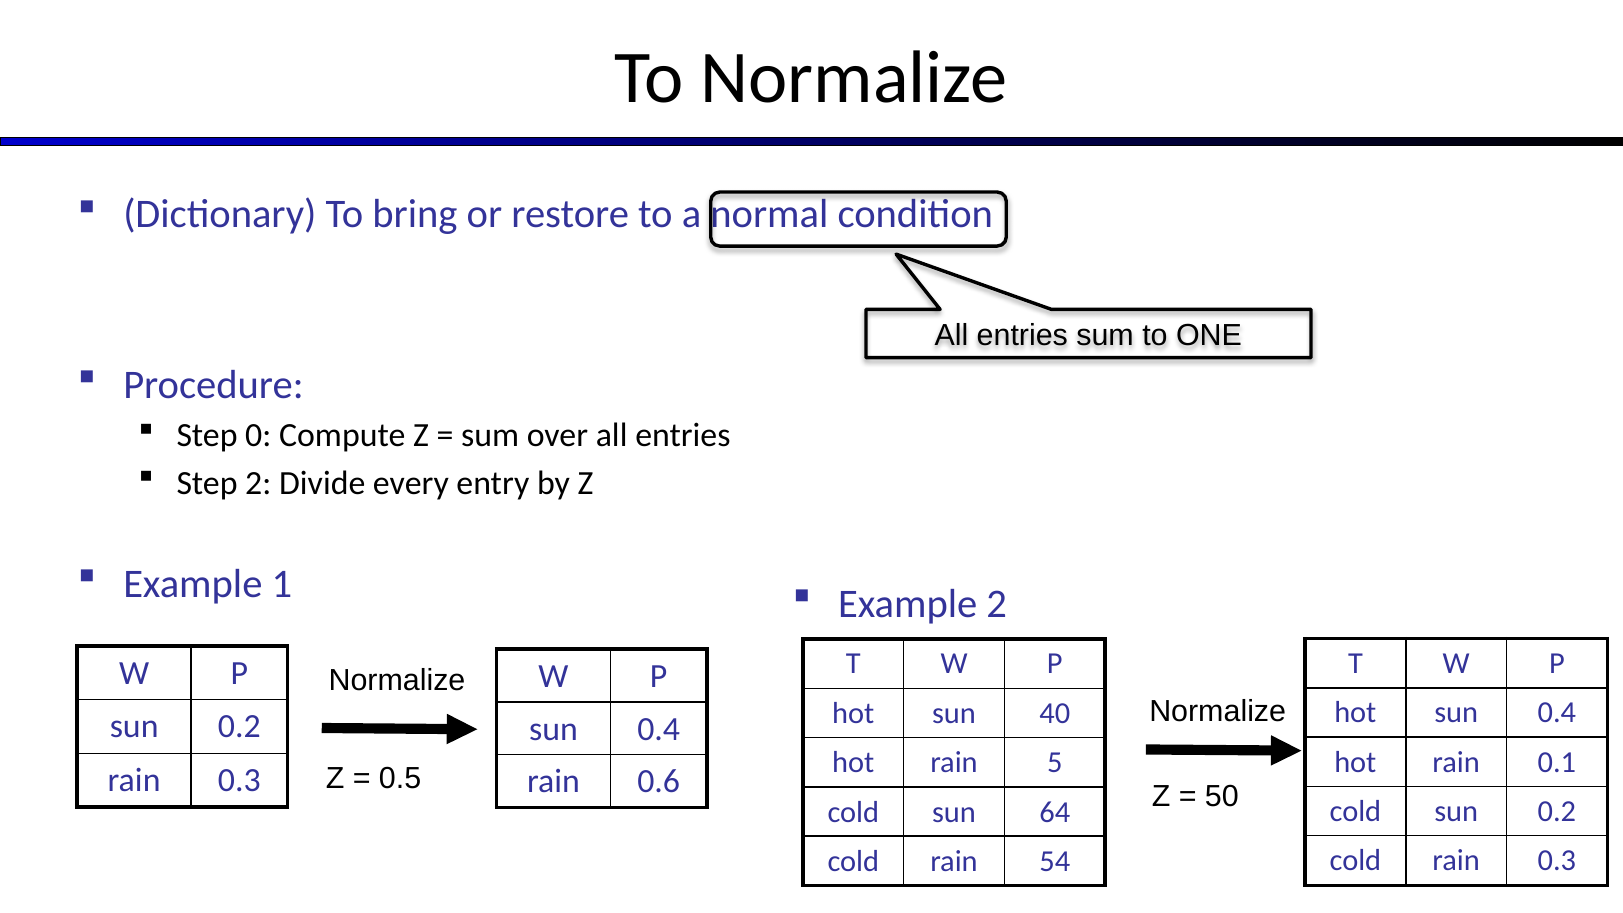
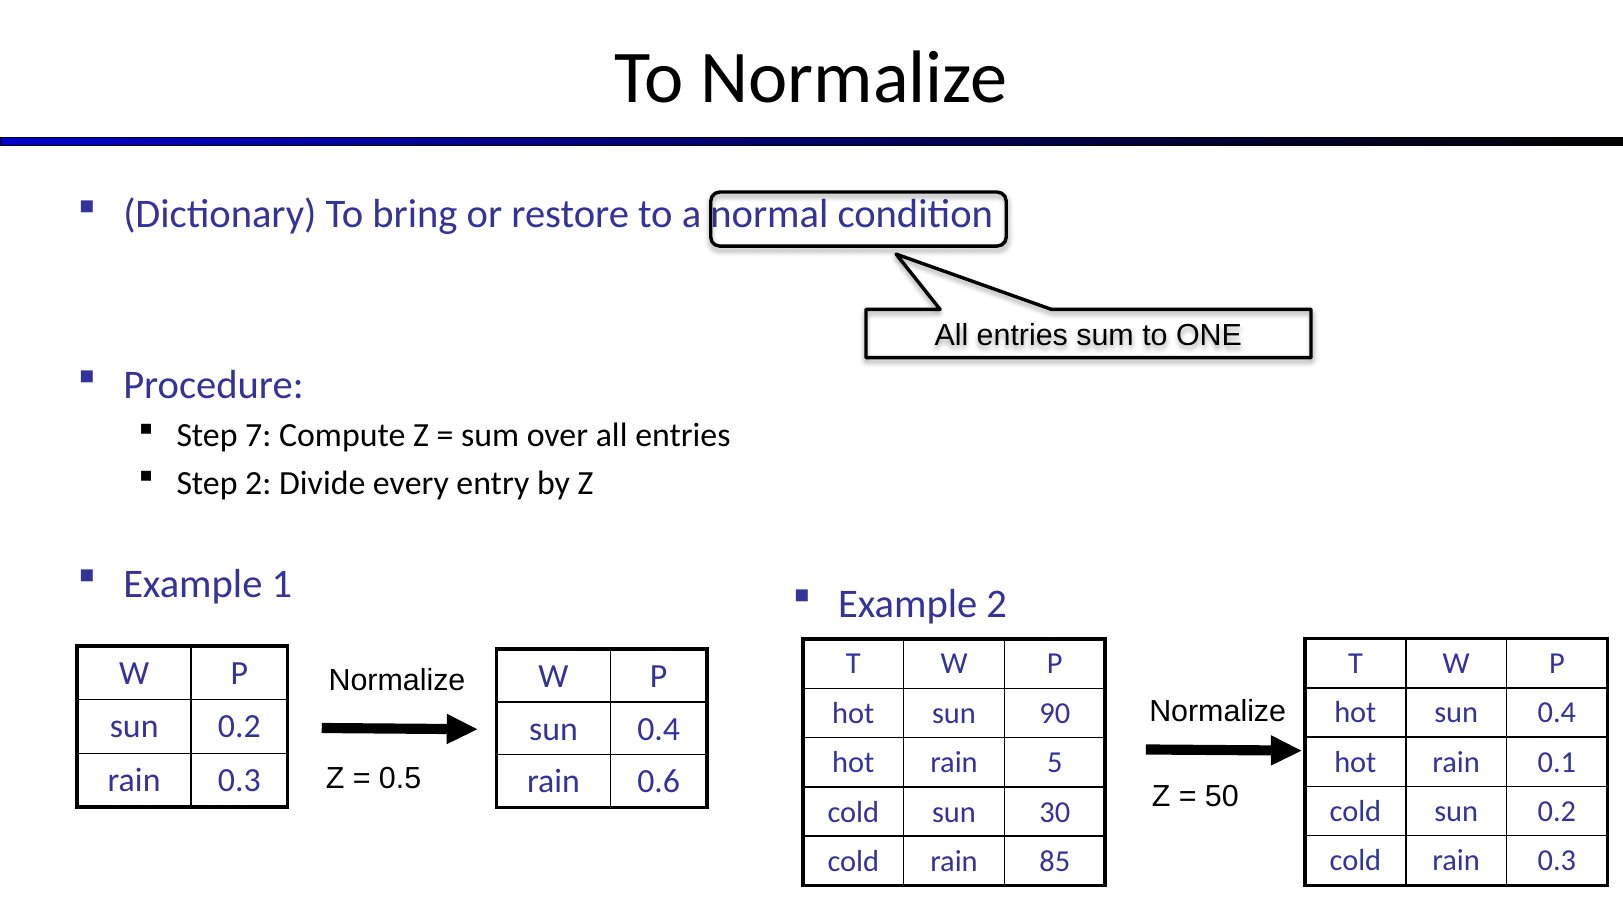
0: 0 -> 7 (258, 436)
40: 40 -> 90 (1055, 713)
64: 64 -> 30 (1055, 812)
54: 54 -> 85 (1055, 861)
